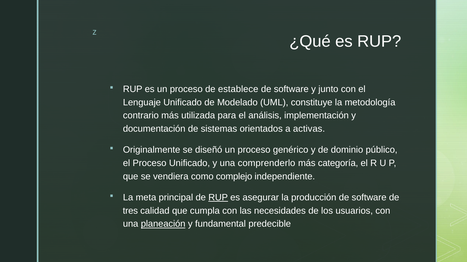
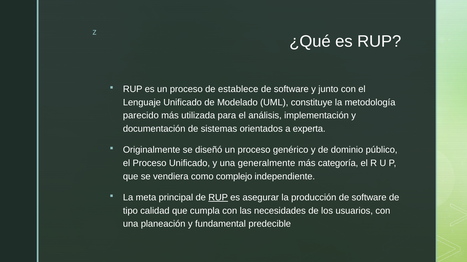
contrario: contrario -> parecido (141, 116)
activas: activas -> experta (309, 129)
comprenderlo: comprenderlo -> generalmente (267, 164)
tres: tres -> tipo (130, 211)
planeación underline: present -> none (163, 225)
